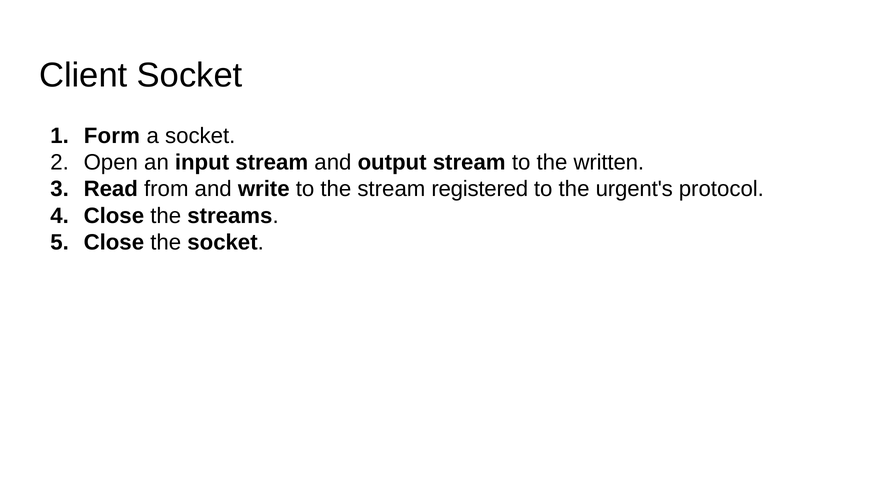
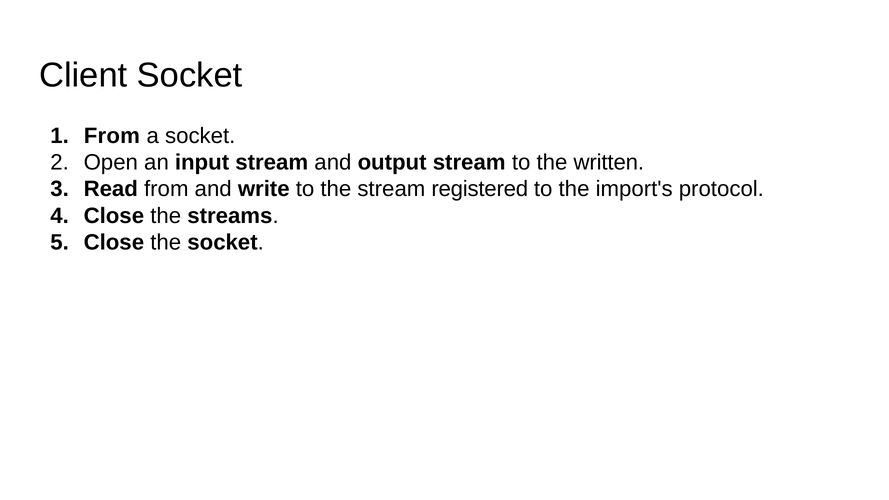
Form: Form -> From (112, 136)
urgent's: urgent's -> import's (634, 189)
